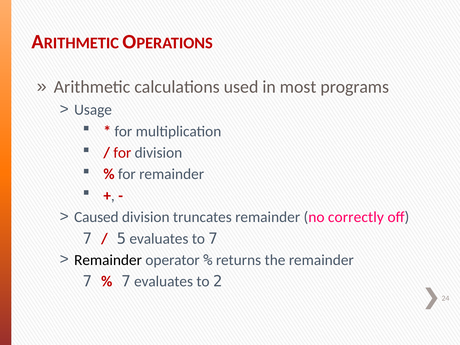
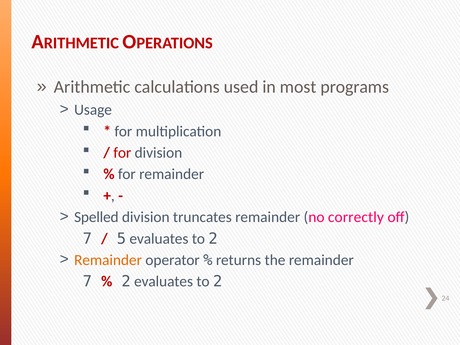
Caused: Caused -> Spelled (96, 217)
5 evaluates to 7: 7 -> 2 (213, 239)
Remainder colour: black -> orange (108, 260)
7: 7 -> 2 (126, 282)
